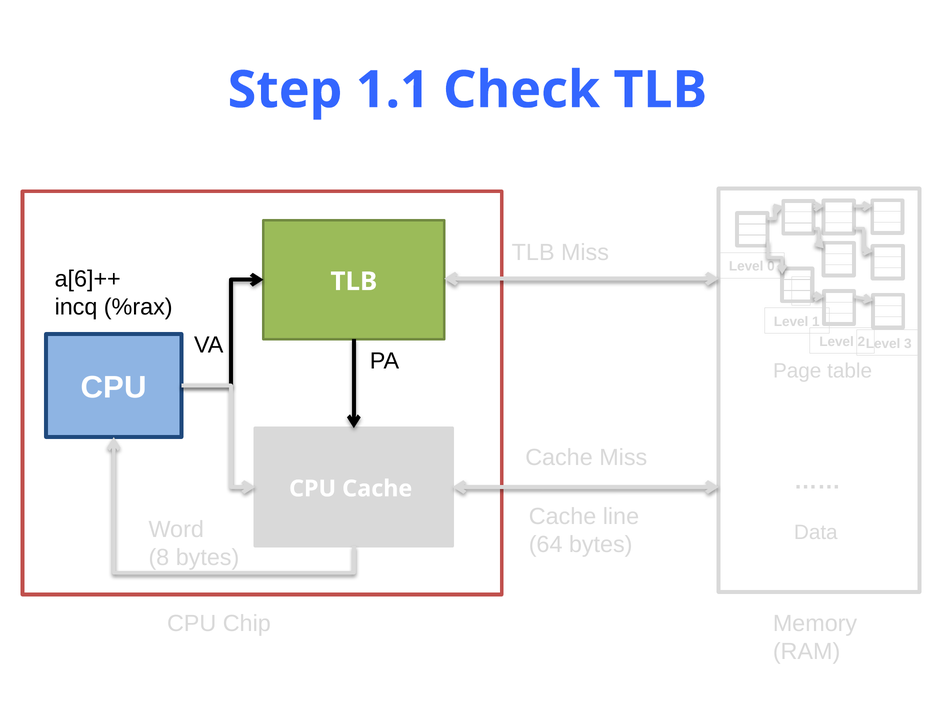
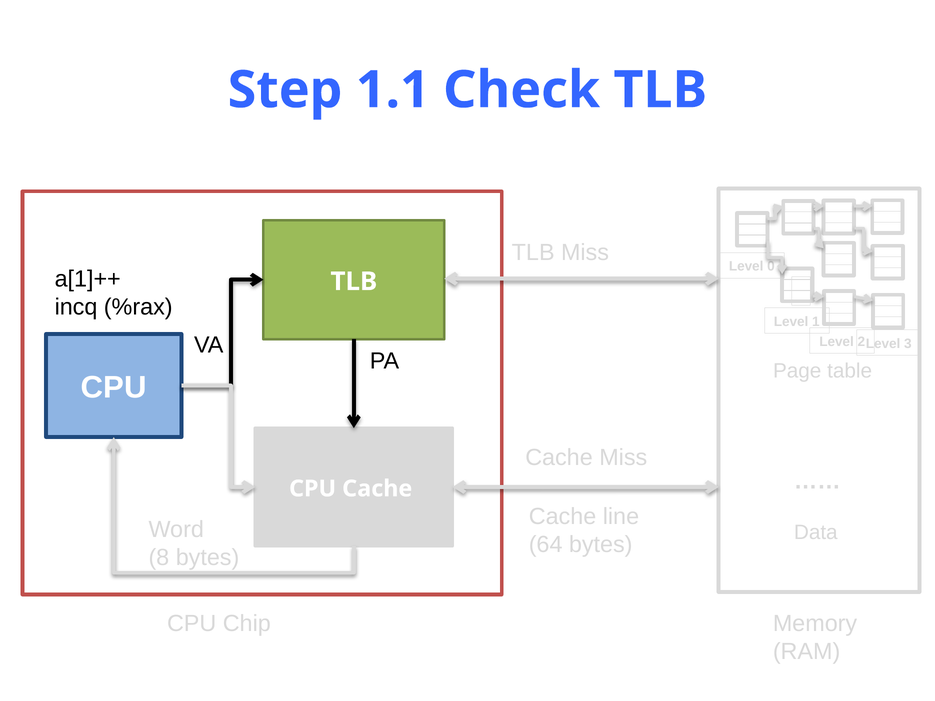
a[6]++: a[6]++ -> a[1]++ (88, 279)
